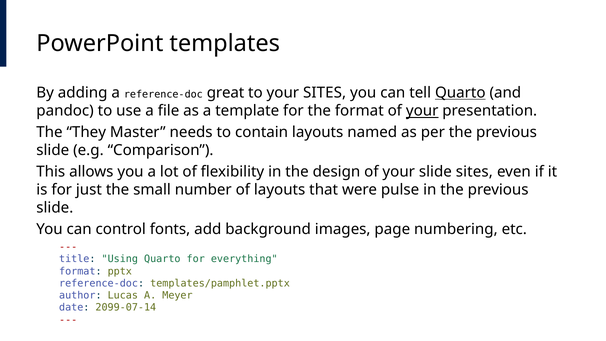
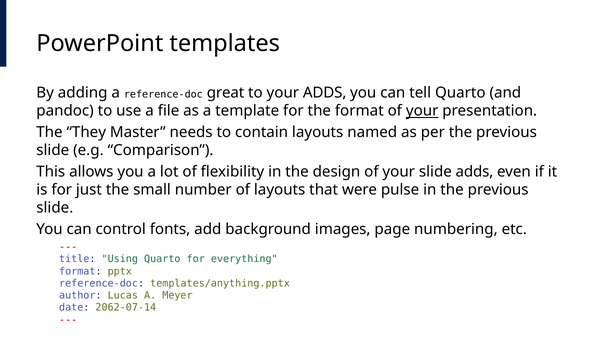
your SITES: SITES -> ADDS (325, 93)
Quarto underline: present -> none (460, 93)
slide sites: sites -> adds (474, 172)
templates/pamphlet.pptx: templates/pamphlet.pptx -> templates/anything.pptx (220, 283)
2099-07-14: 2099-07-14 -> 2062-07-14 (126, 307)
